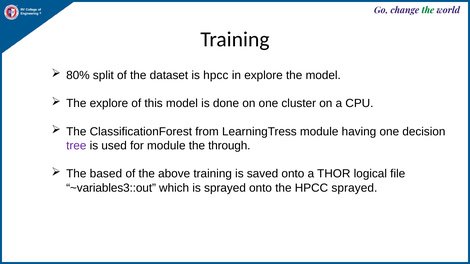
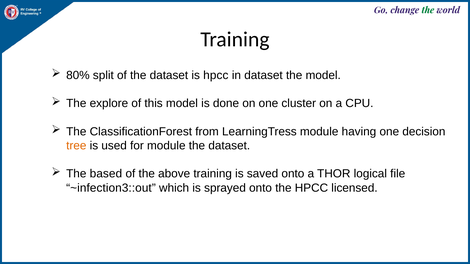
in explore: explore -> dataset (263, 75)
tree colour: purple -> orange (76, 146)
through: through -> dataset (229, 146)
~variables3::out: ~variables3::out -> ~infection3::out (111, 188)
HPCC sprayed: sprayed -> licensed (354, 188)
